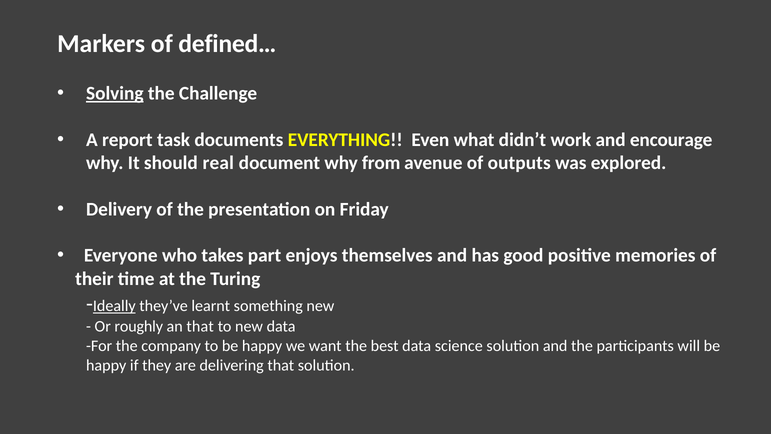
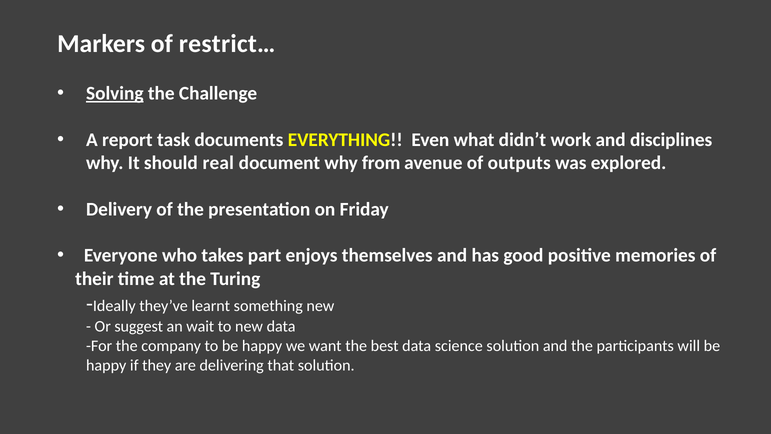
defined…: defined… -> restrict… (227, 44)
encourage: encourage -> disciplines (671, 140)
Ideally underline: present -> none (114, 306)
roughly: roughly -> suggest (139, 326)
an that: that -> wait (200, 326)
